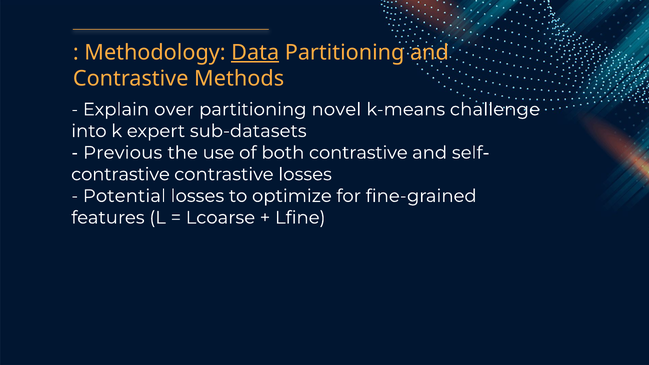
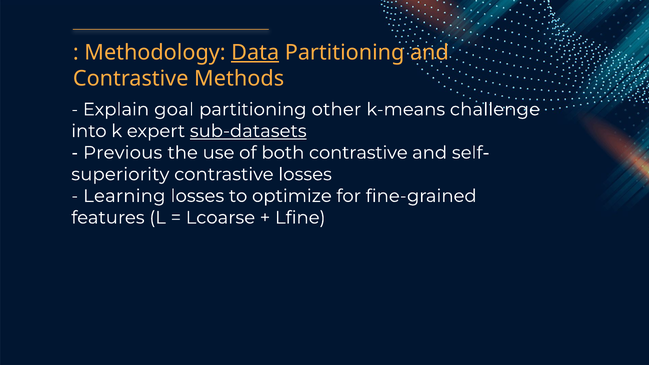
over: over -> goal (174, 109)
novel: novel -> other (336, 109)
sub-datasets underline: none -> present (248, 131)
contrastive: contrastive -> superiority (120, 174)
Potential: Potential -> Learning (124, 196)
